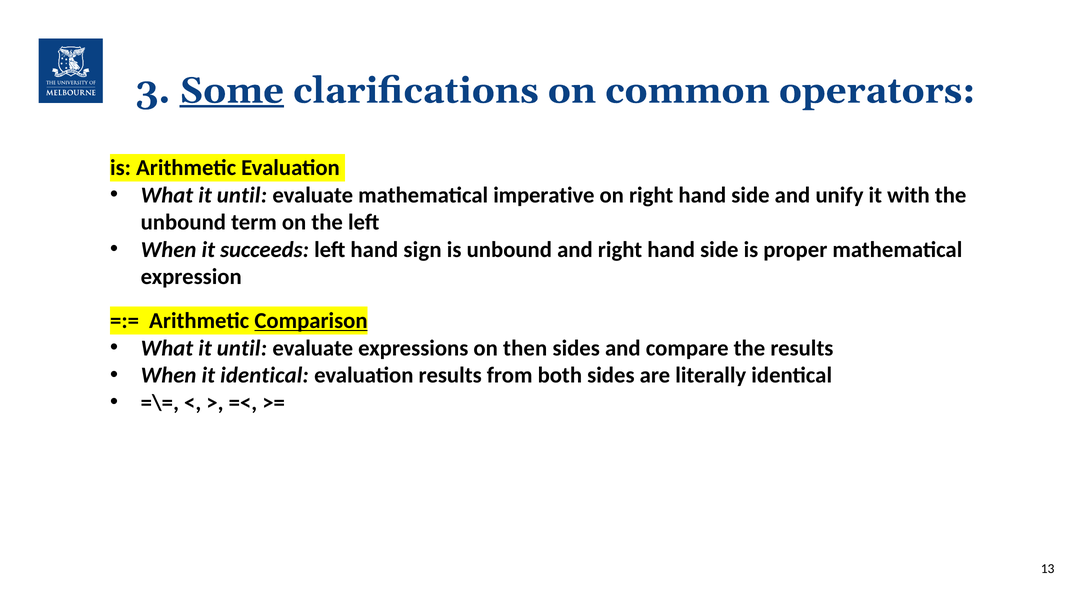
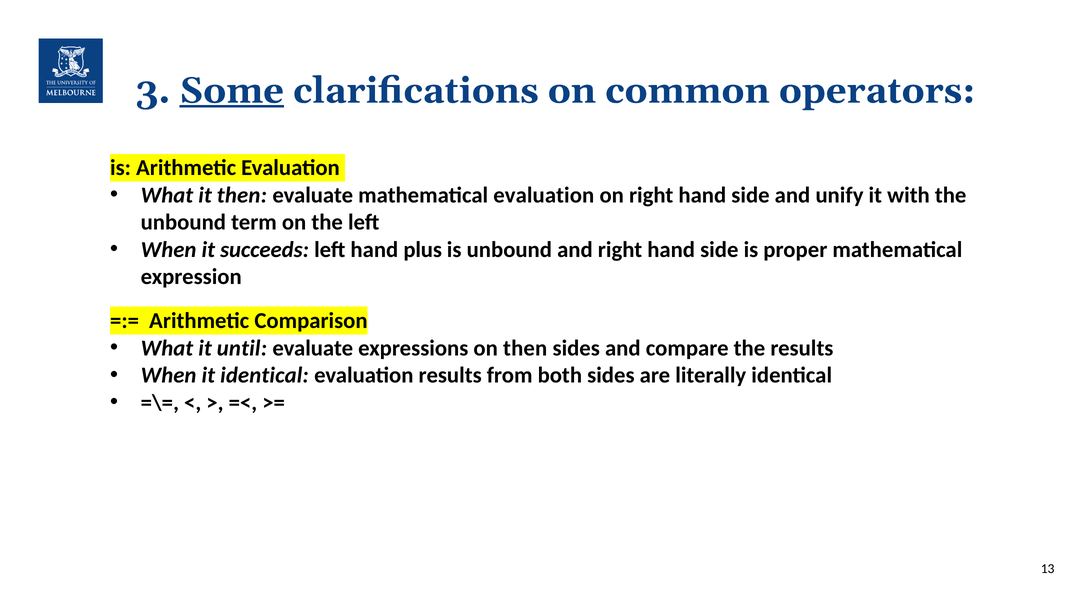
until: until -> then (242, 195)
mathematical imperative: imperative -> evaluation (544, 195)
sign: sign -> plus (423, 250)
Comparison underline: present -> none (311, 321)
